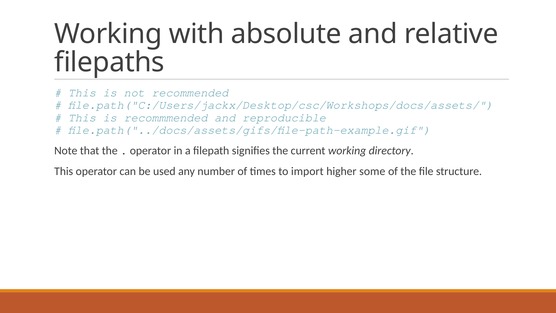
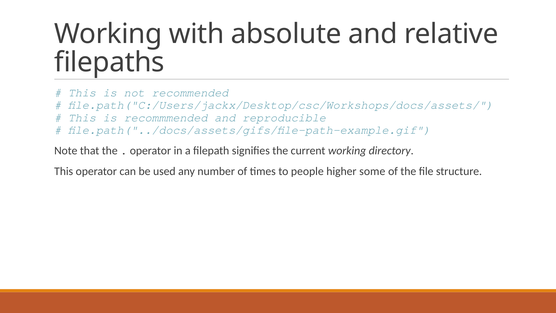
import: import -> people (307, 171)
